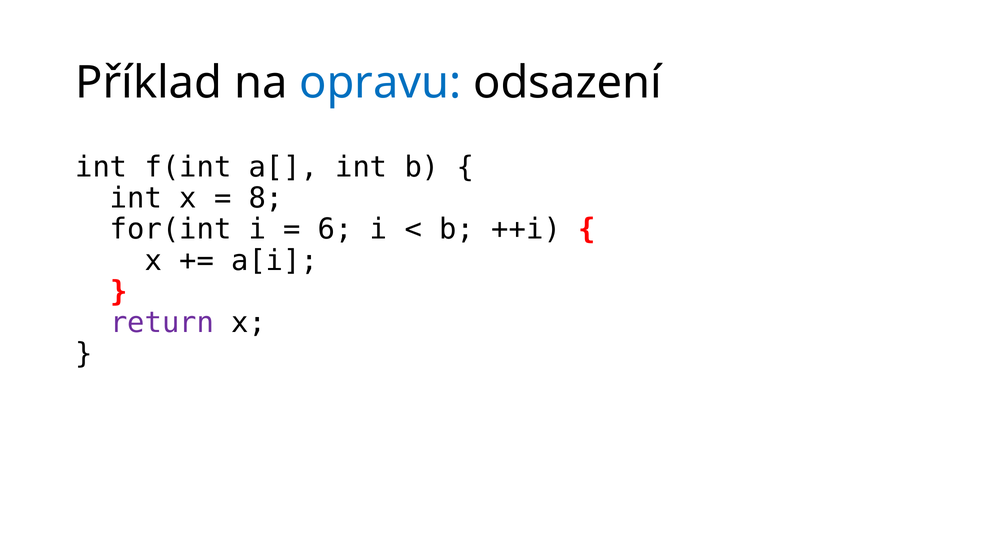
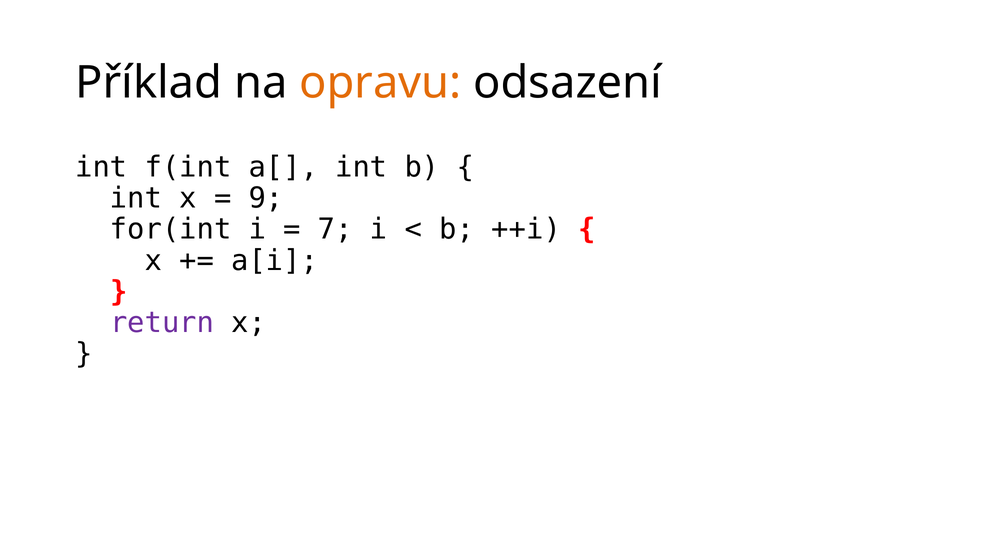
opravu colour: blue -> orange (380, 83)
8: 8 -> 9 (266, 198)
6: 6 -> 7 (335, 230)
